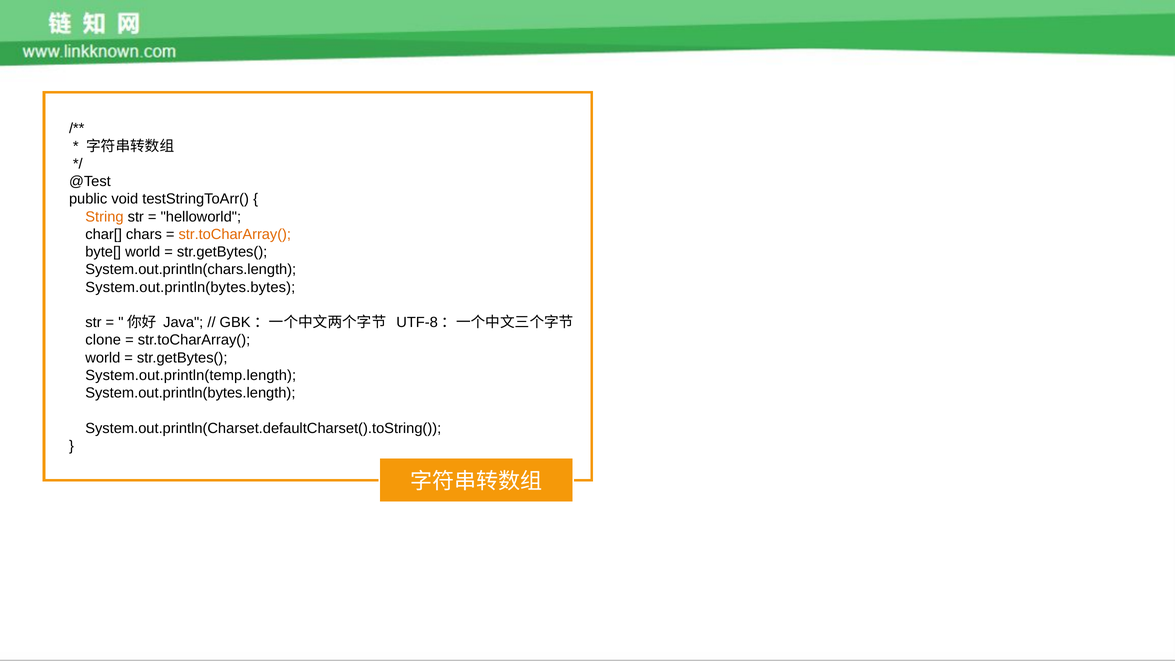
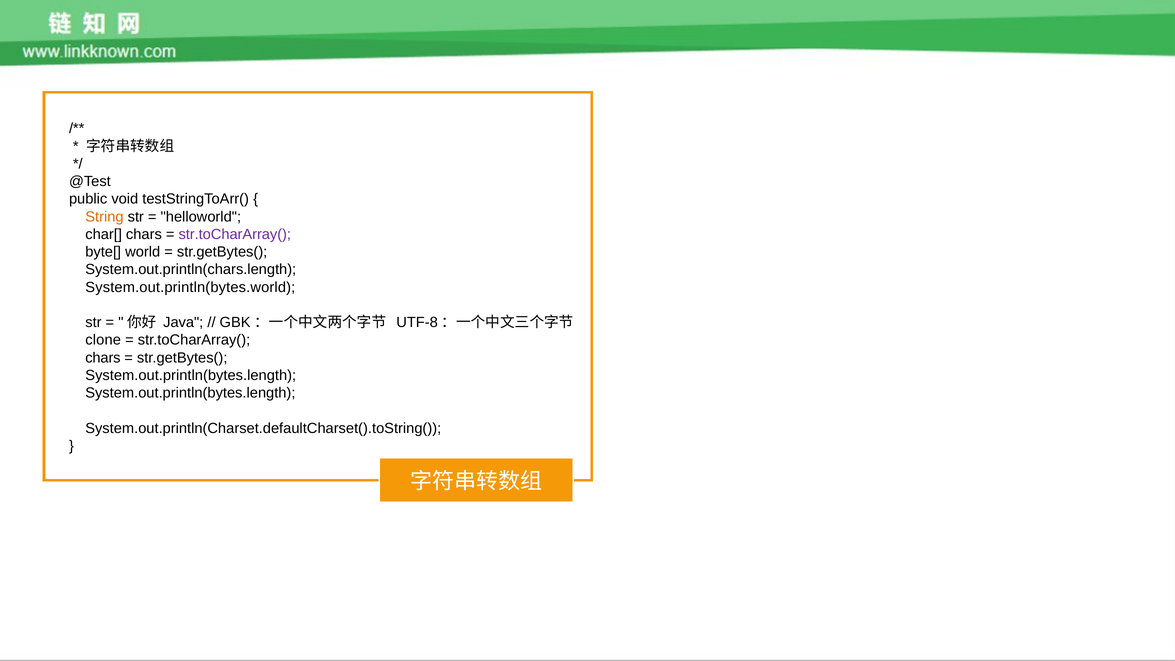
str.toCharArray( colour: orange -> purple (235, 234)
System.out.println(bytes.bytes: System.out.println(bytes.bytes -> System.out.println(bytes.world (190, 287)
world: world -> chars (103, 358)
System.out.println(temp.length: System.out.println(temp.length -> System.out.println(bytes.length (191, 375)
